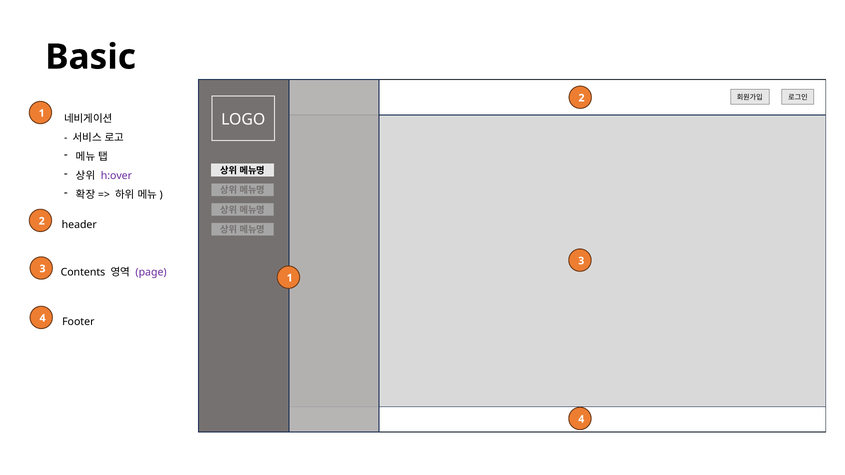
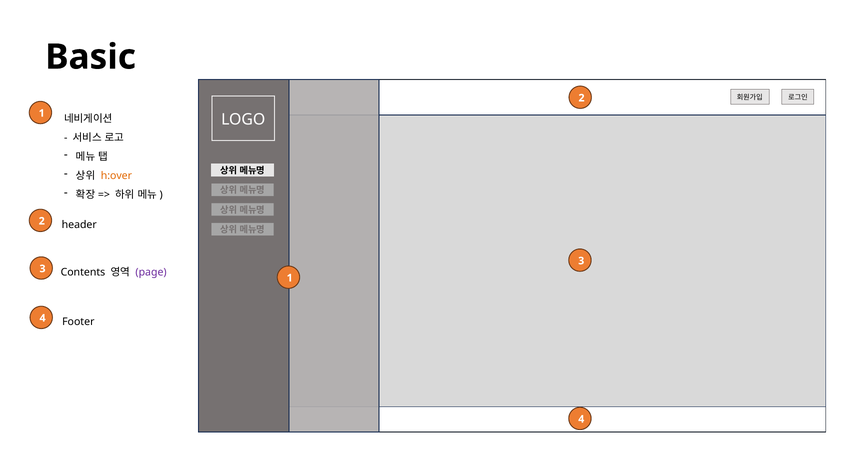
h:over colour: purple -> orange (116, 176)
